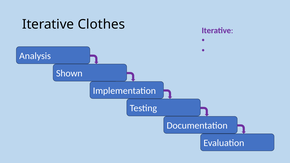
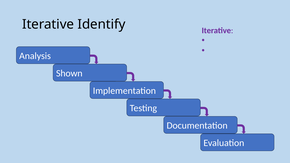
Clothes: Clothes -> Identify (101, 24)
